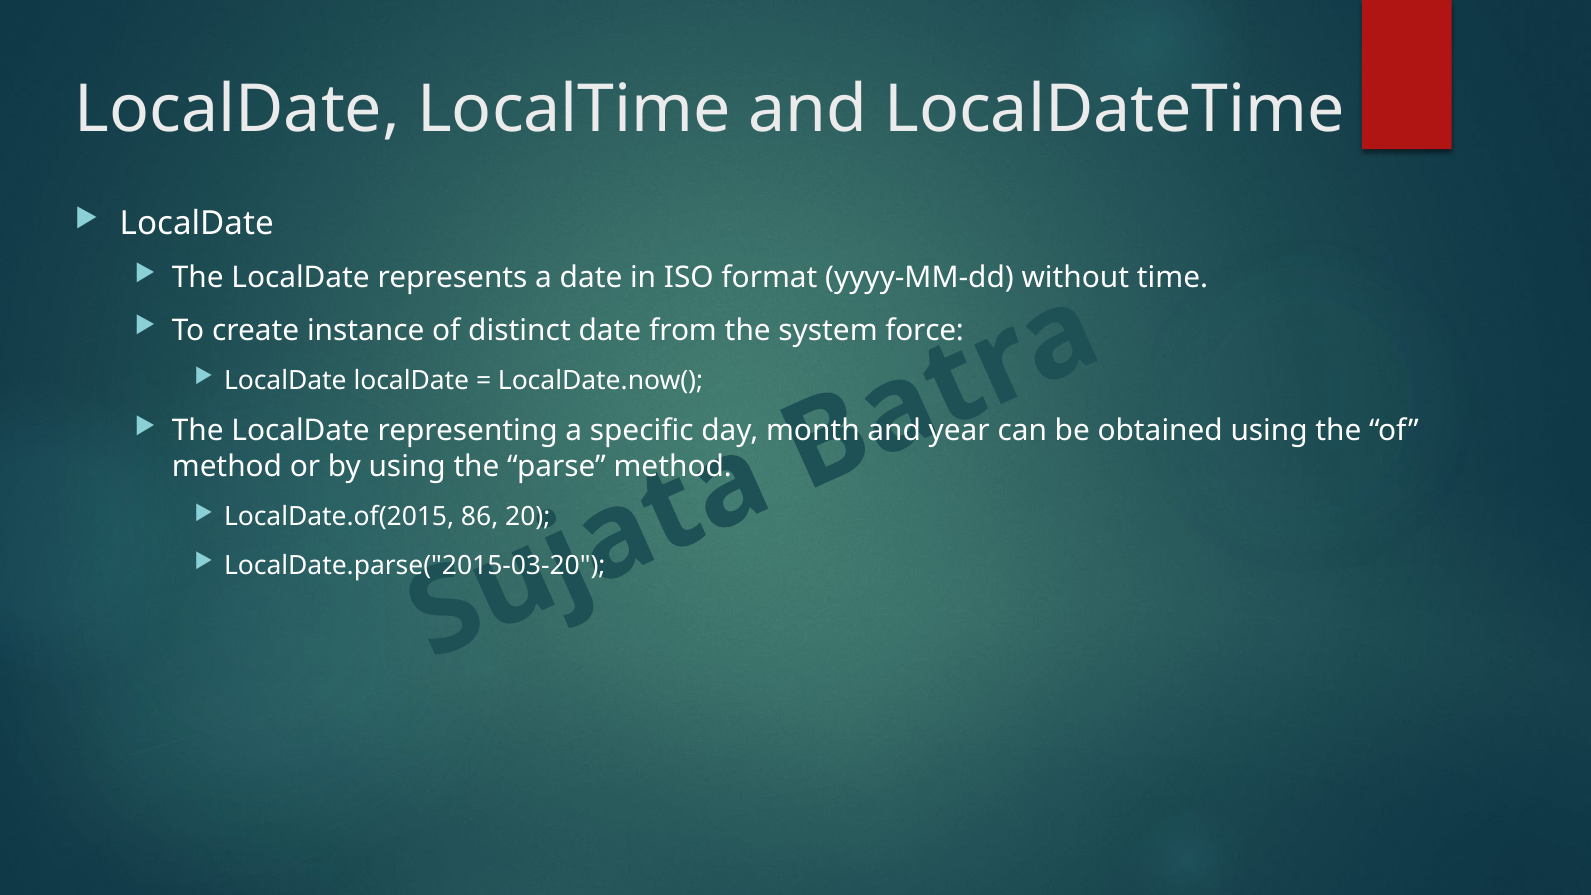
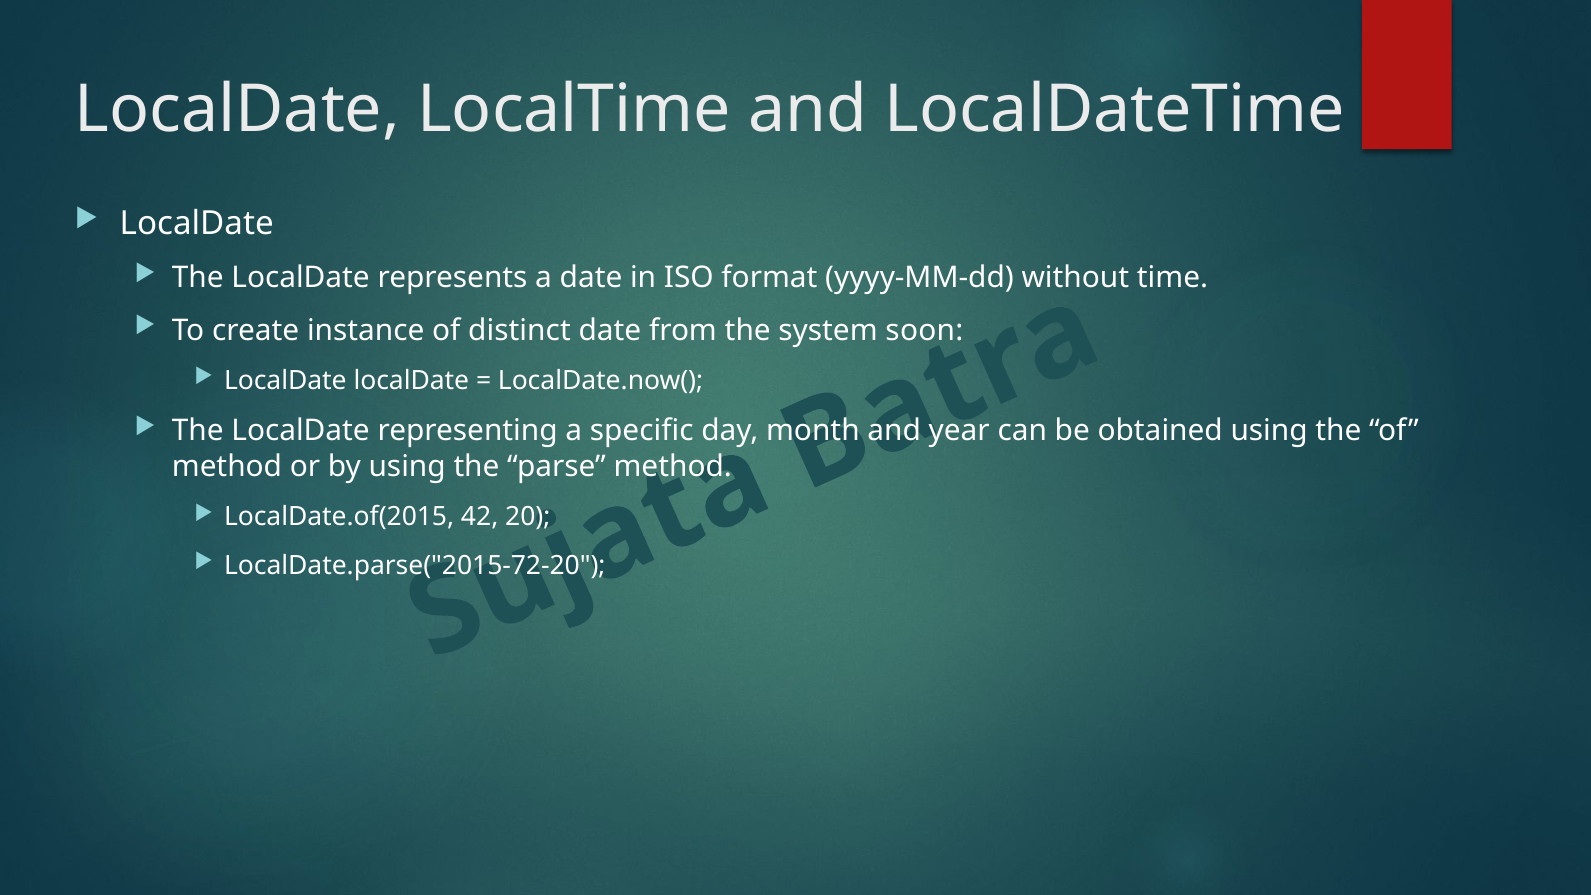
force: force -> soon (924, 330)
86: 86 -> 42 (480, 517)
LocalDate.parse("2015-03-20: LocalDate.parse("2015-03-20 -> LocalDate.parse("2015-72-20 (415, 565)
